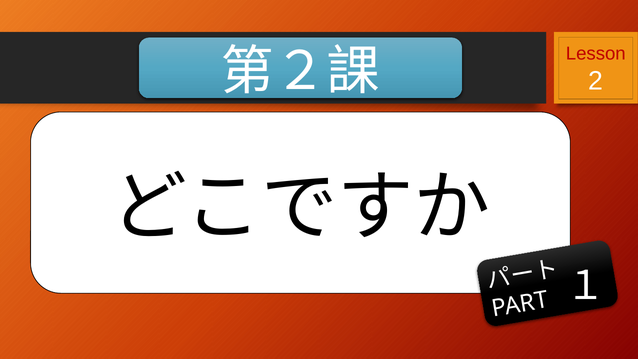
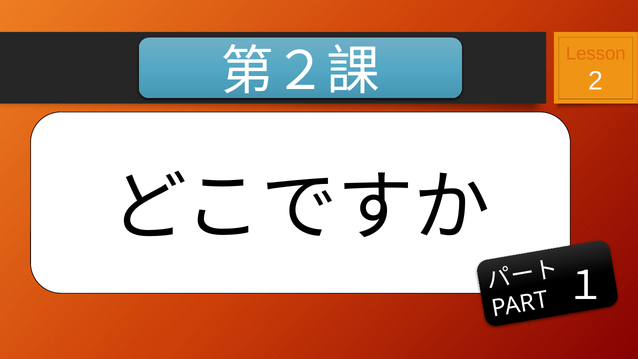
Lesson colour: red -> orange (596, 53)
